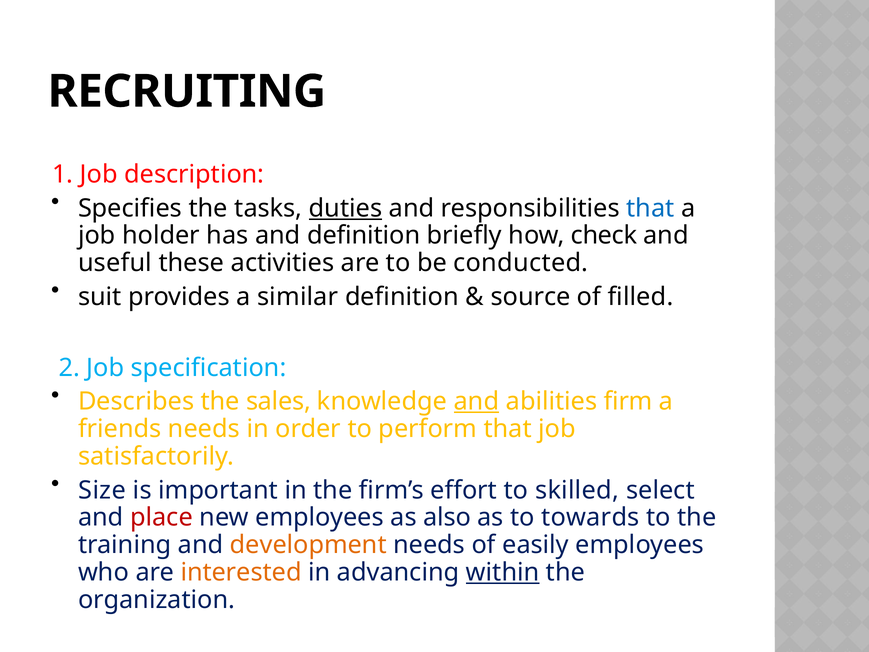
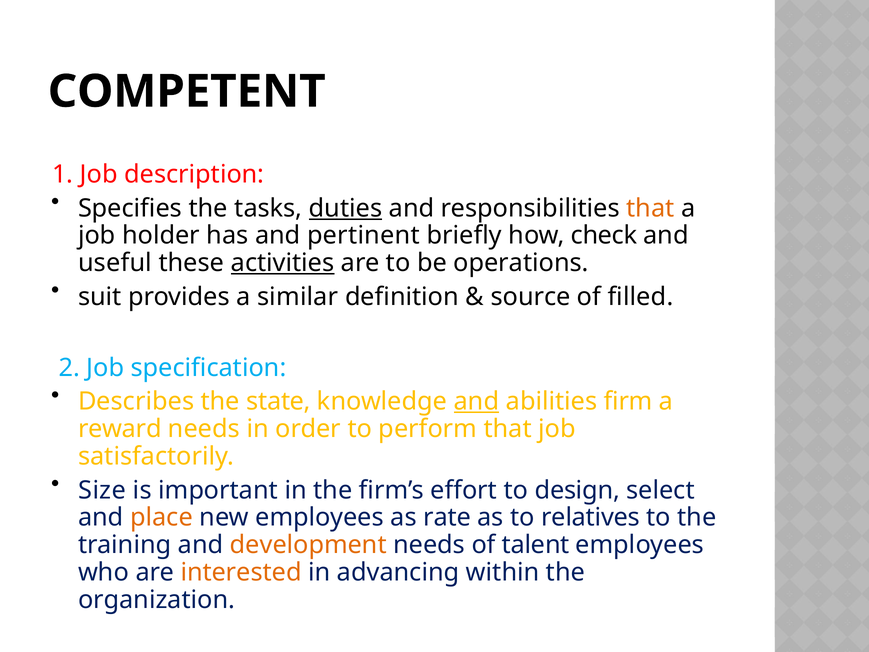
RECRUITING: RECRUITING -> COMPETENT (187, 92)
that colour: blue -> orange (650, 208)
and definition: definition -> pertinent (364, 235)
activities underline: none -> present (283, 263)
conducted: conducted -> operations (521, 263)
sales: sales -> state (279, 401)
friends: friends -> reward (120, 429)
skilled: skilled -> design (577, 490)
place colour: red -> orange (161, 517)
also: also -> rate (447, 517)
towards: towards -> relatives (591, 517)
easily: easily -> talent (536, 545)
within underline: present -> none (503, 572)
